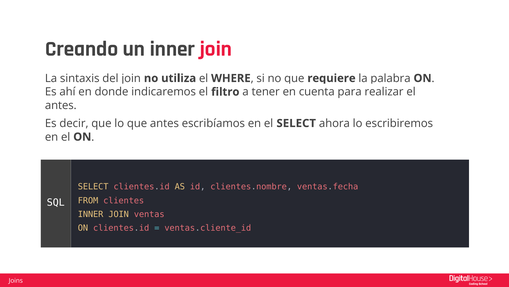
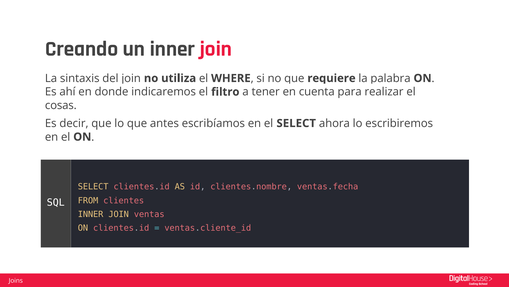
antes: antes -> cosas (61, 105)
